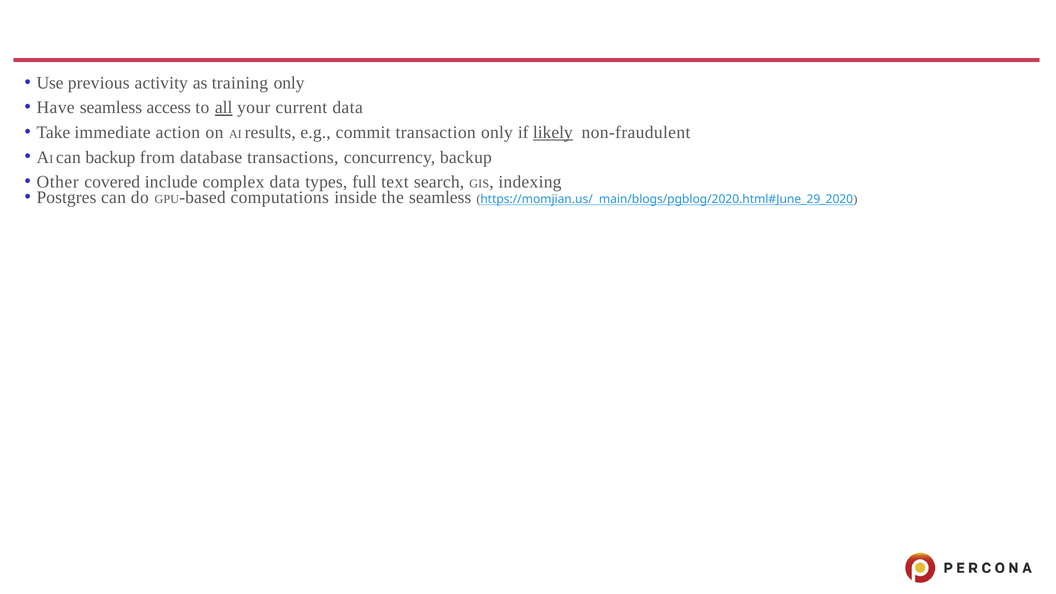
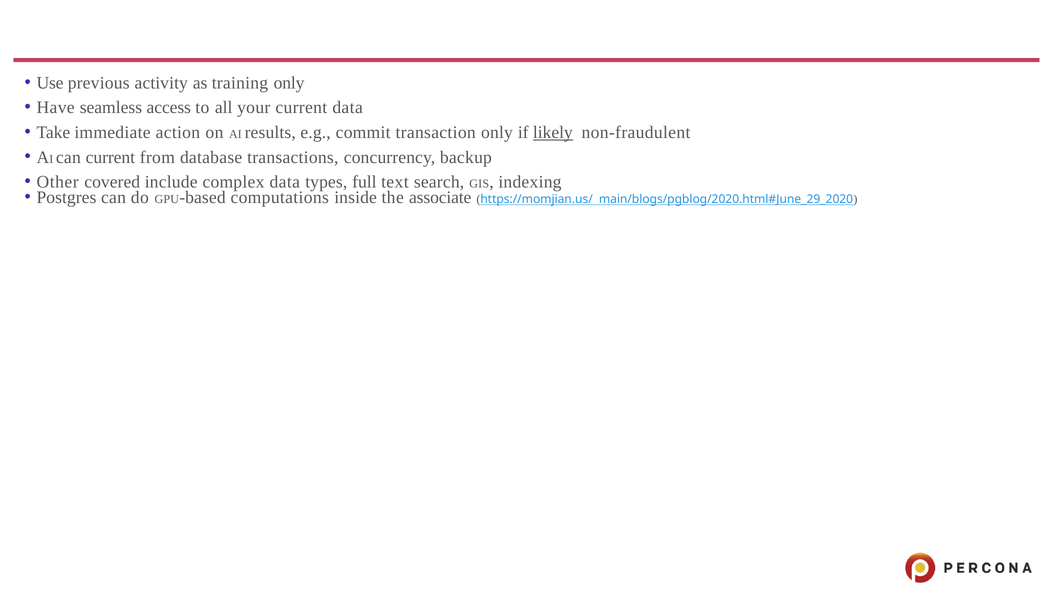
all underline: present -> none (224, 108)
can backup: backup -> current (110, 157)
the seamless: seamless -> associate (440, 197)
